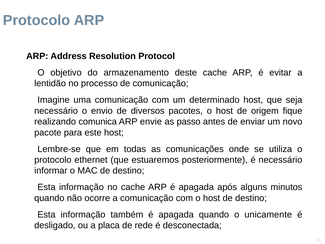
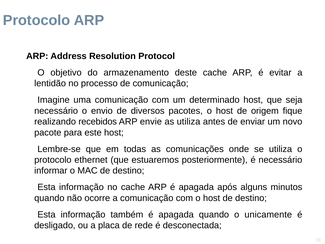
comunica: comunica -> recebidos (98, 122)
as passo: passo -> utiliza (189, 122)
